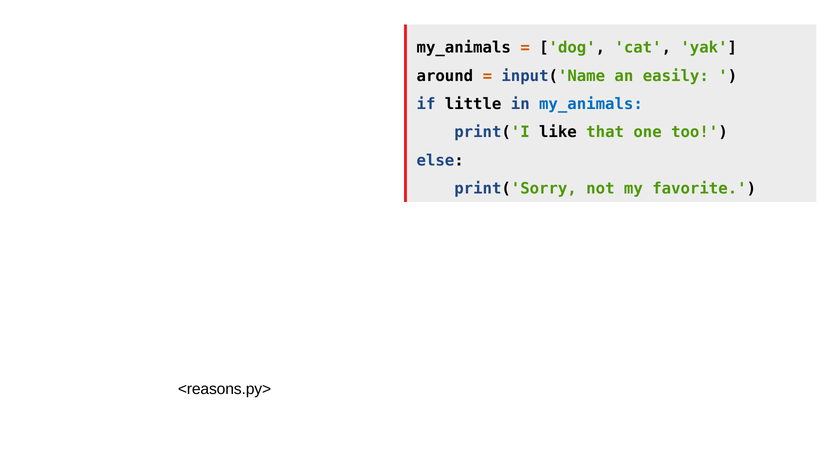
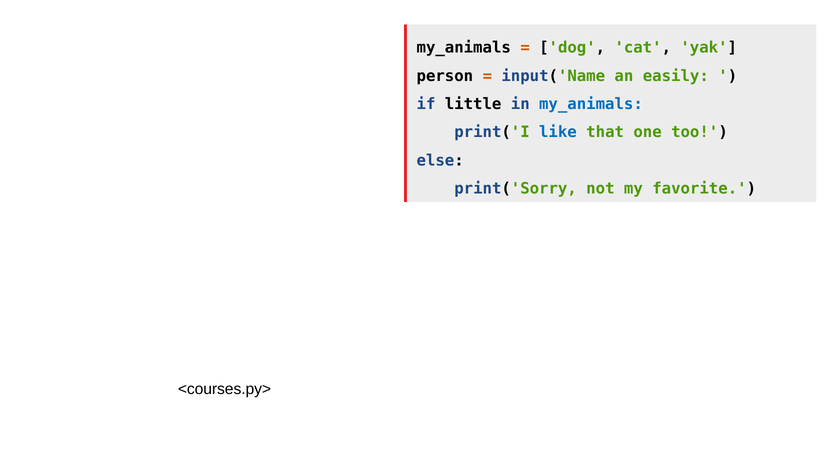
around: around -> person (445, 76)
like colour: black -> blue (558, 132)
<reasons.py>: <reasons.py> -> <courses.py> (224, 389)
